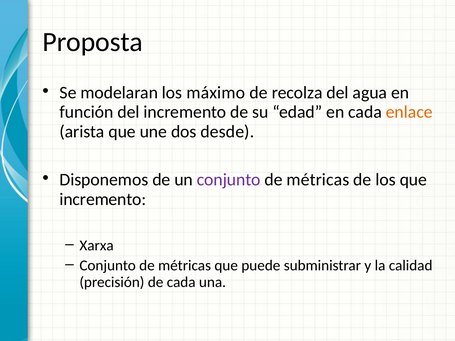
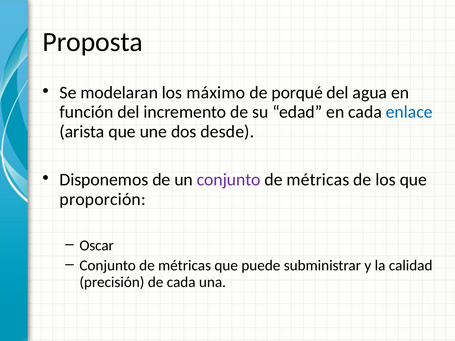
recolza: recolza -> porqué (297, 93)
enlace colour: orange -> blue (409, 112)
incremento: incremento -> proporción (103, 199)
Xarxa: Xarxa -> Oscar (97, 246)
